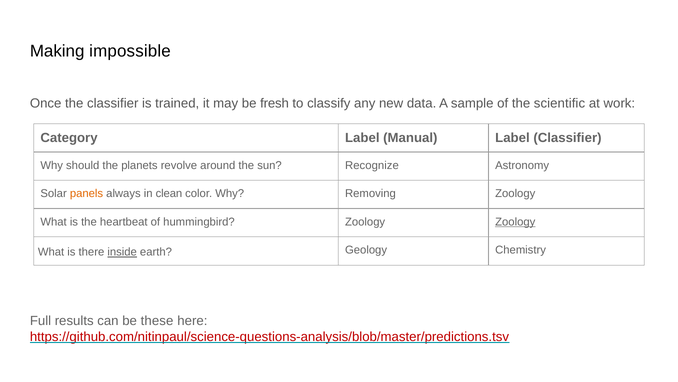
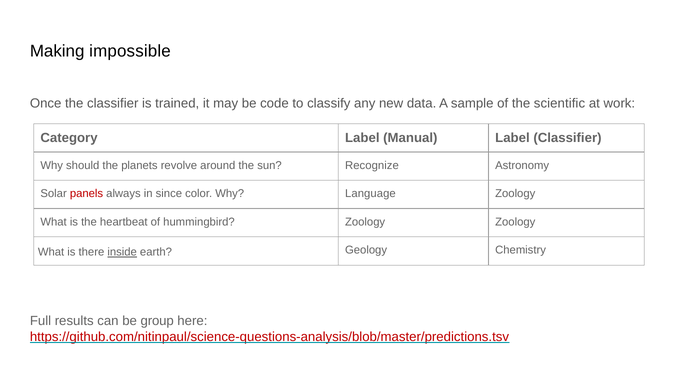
fresh: fresh -> code (274, 103)
panels colour: orange -> red (86, 193)
clean: clean -> since (169, 193)
Removing: Removing -> Language (370, 193)
Zoology underline: present -> none (515, 222)
these: these -> group (157, 320)
